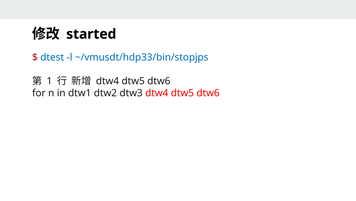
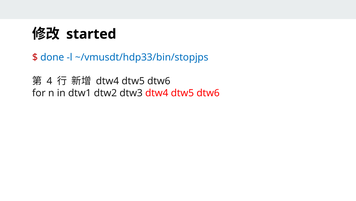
dtest: dtest -> done (52, 57)
1: 1 -> 4 (49, 81)
